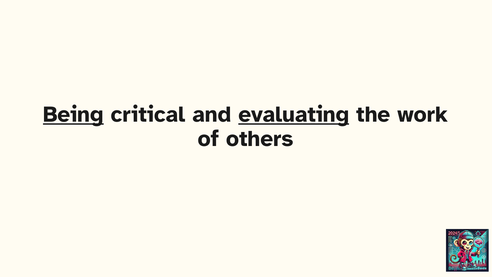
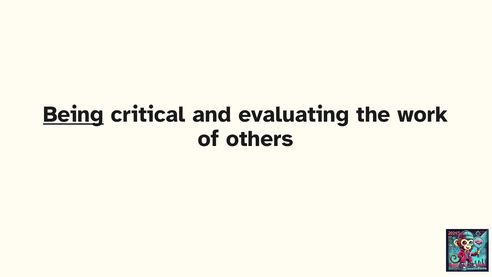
evaluating underline: present -> none (294, 114)
